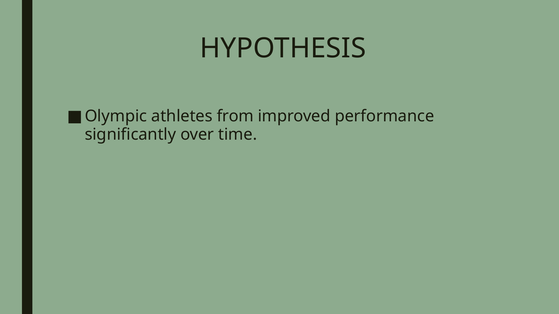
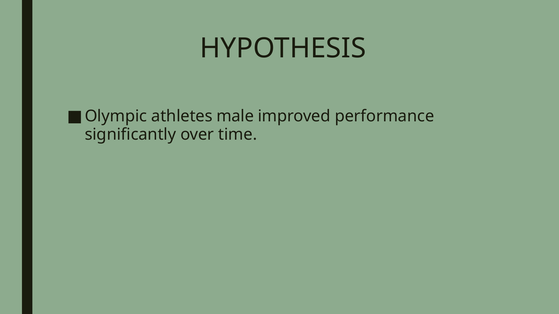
from: from -> male (235, 116)
